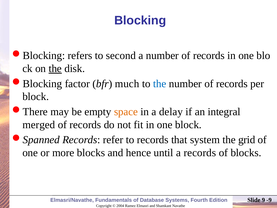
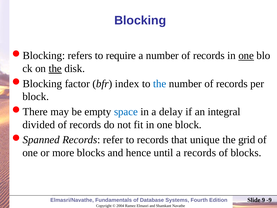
second: second -> require (121, 56)
one underline: none -> present (246, 56)
much: much -> index (127, 84)
space colour: orange -> blue (126, 112)
merged: merged -> divided (39, 125)
system: system -> unique (205, 140)
